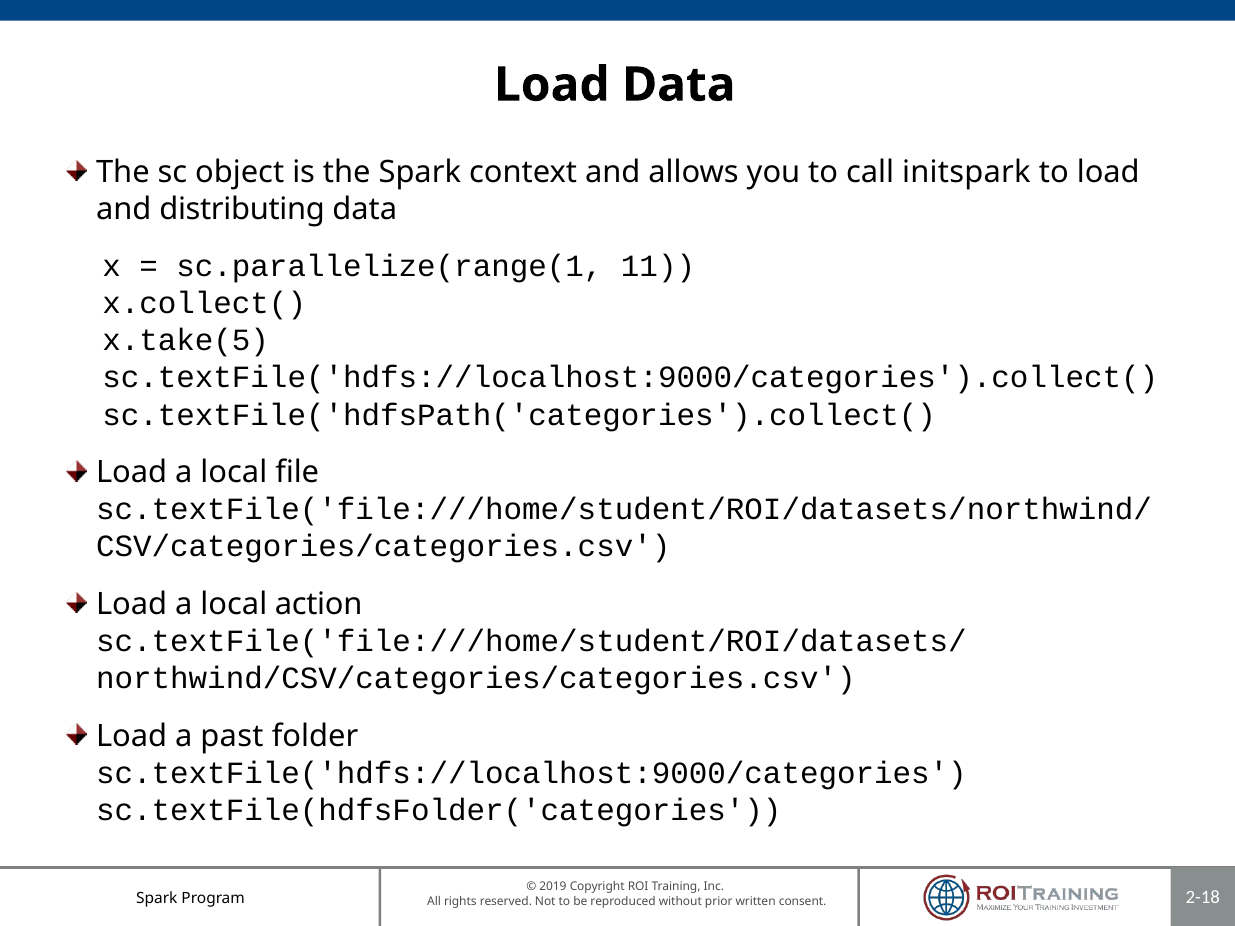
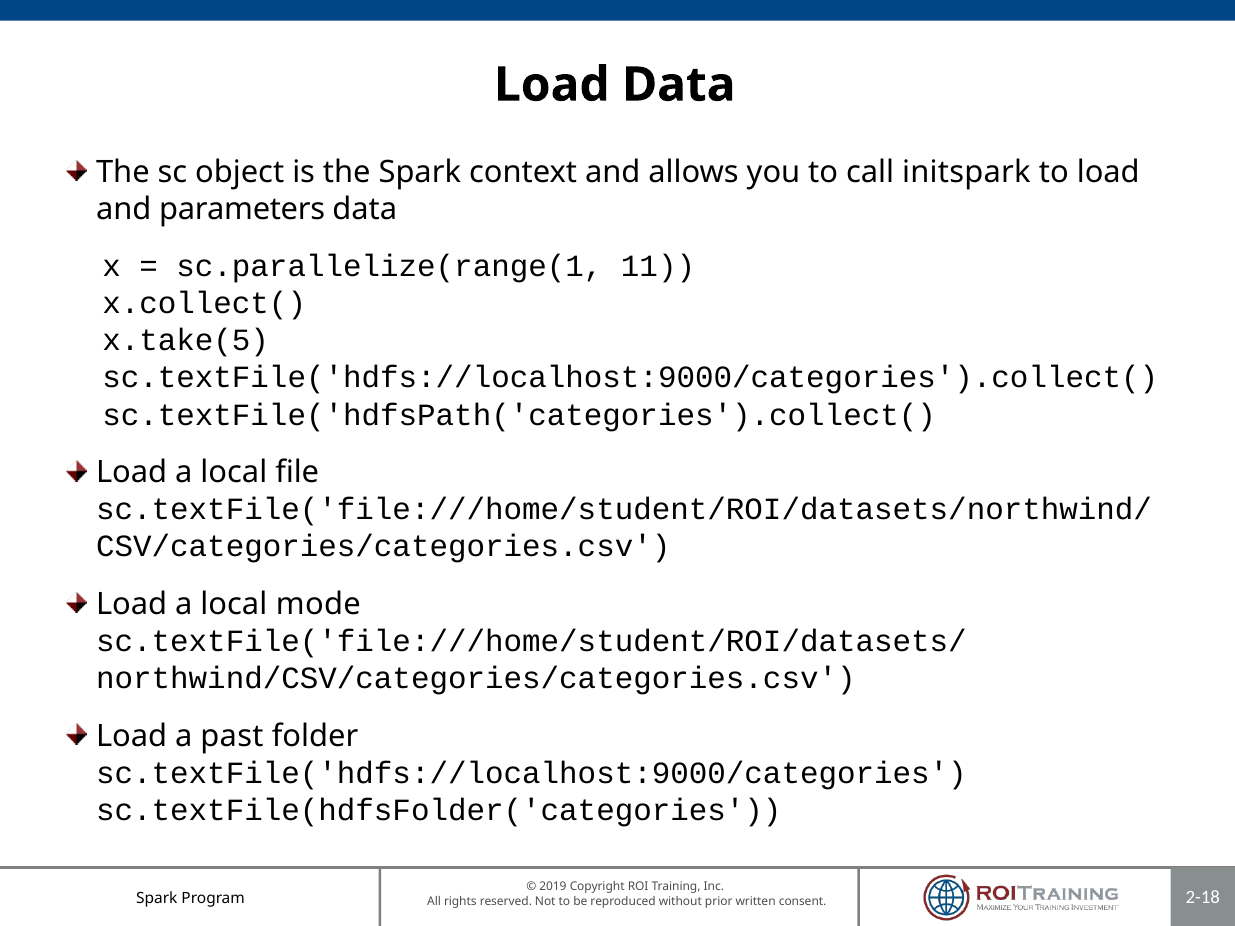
distributing: distributing -> parameters (242, 209)
action: action -> mode (318, 604)
